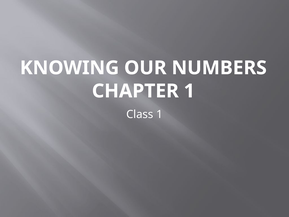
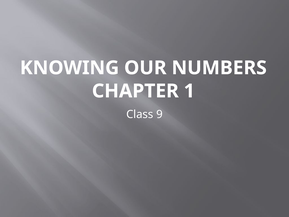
Class 1: 1 -> 9 (159, 114)
